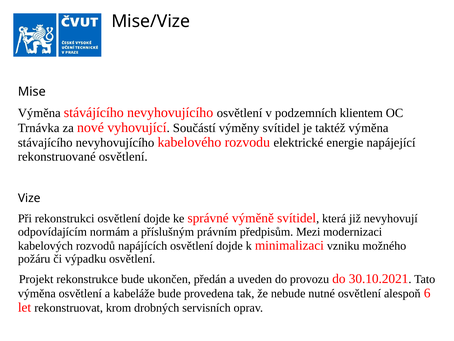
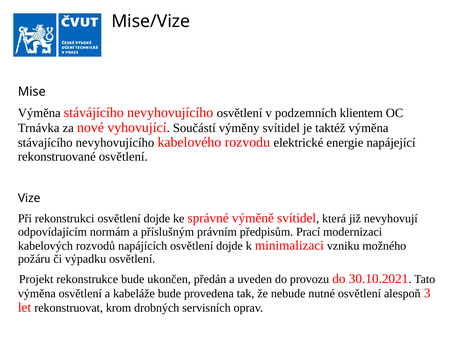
Mezi: Mezi -> Prací (308, 231)
6: 6 -> 3 (427, 293)
